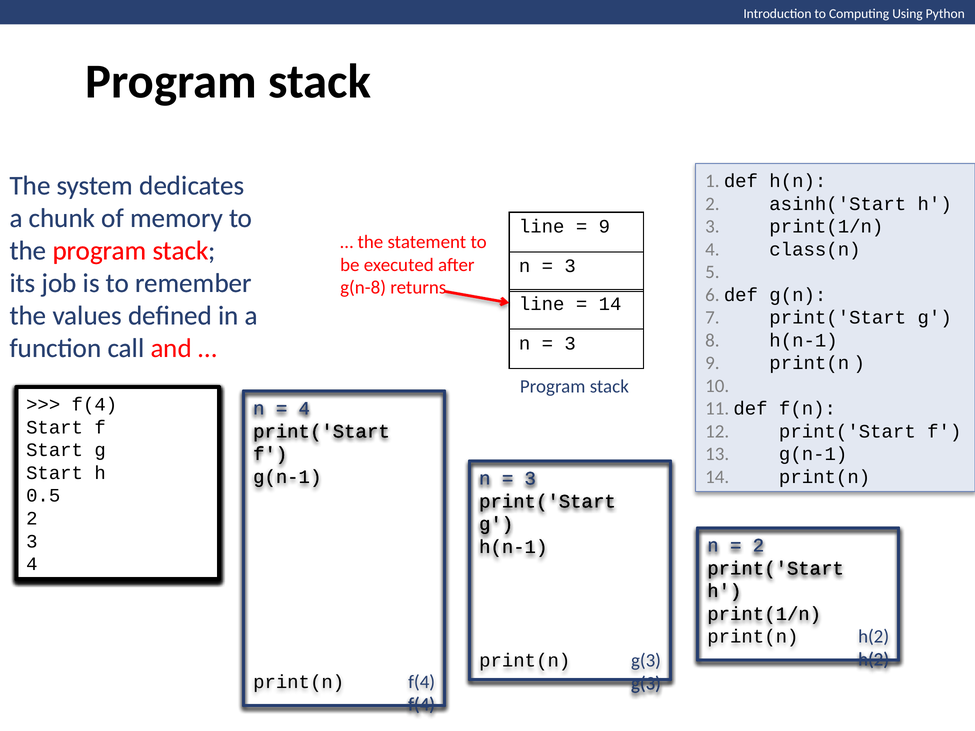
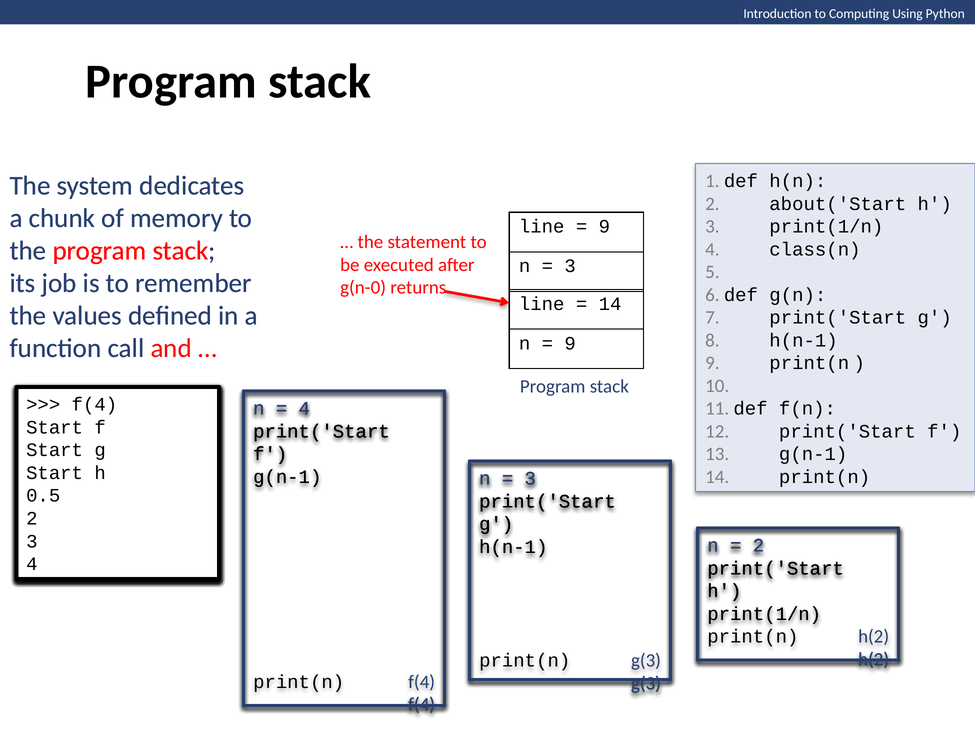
asinh('Start: asinh('Start -> about('Start (838, 204)
g(n-8: g(n-8 -> g(n-0 (363, 288)
3: 3 -> 9 (570, 344)
